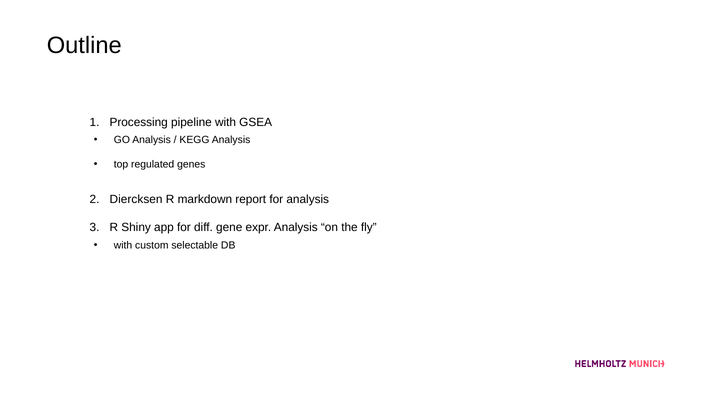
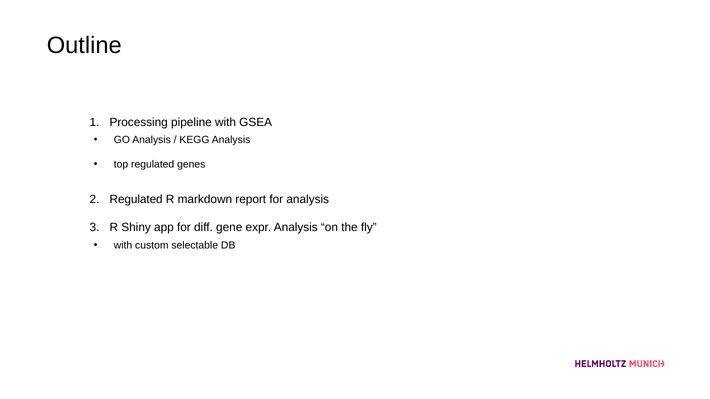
Diercksen: Diercksen -> Regulated (136, 199)
